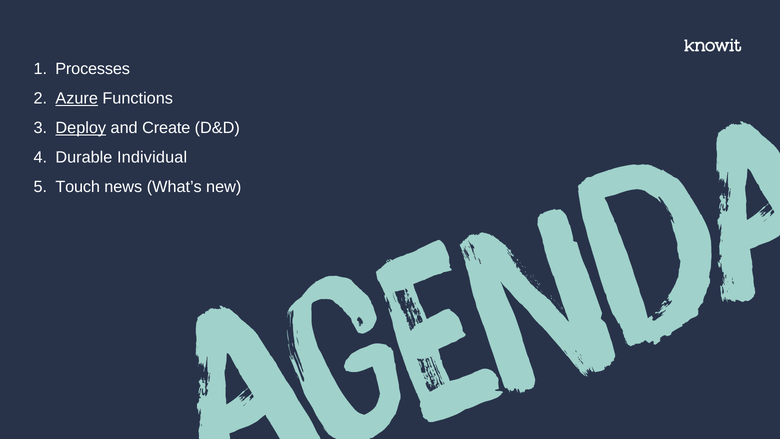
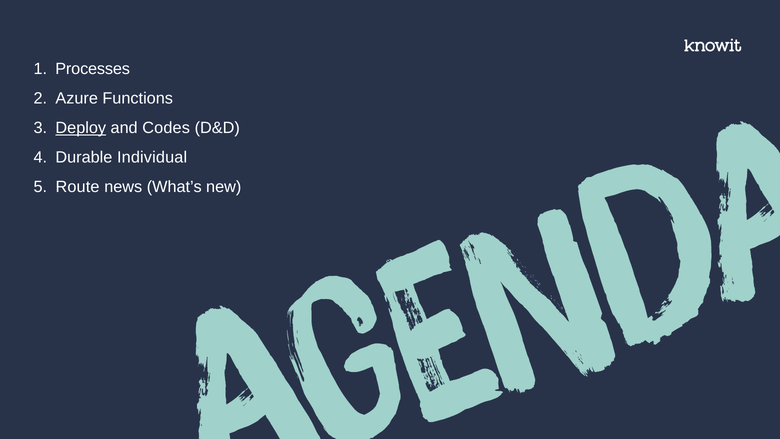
Azure underline: present -> none (77, 98)
Create: Create -> Codes (166, 128)
Touch: Touch -> Route (78, 187)
